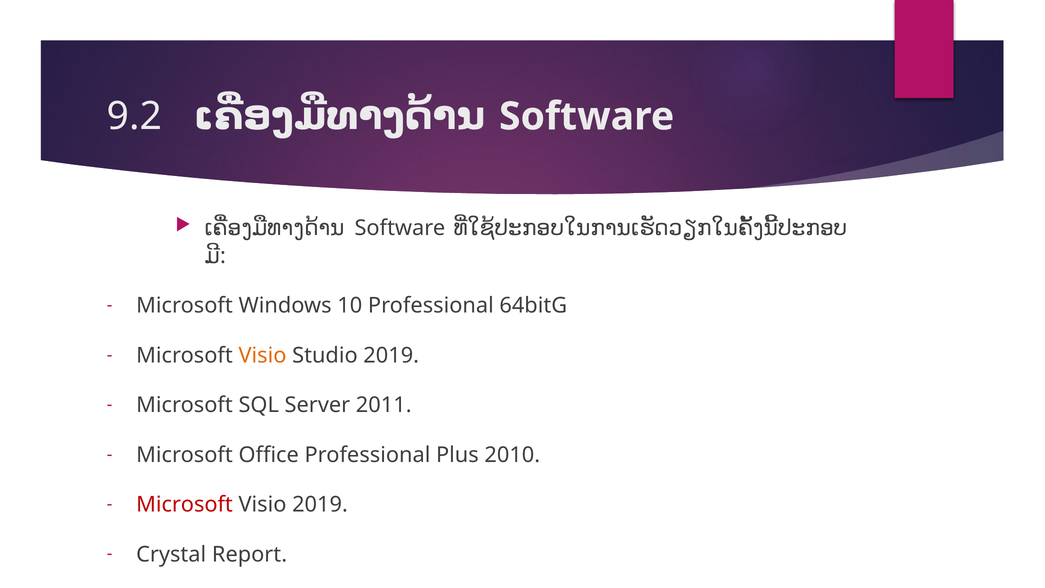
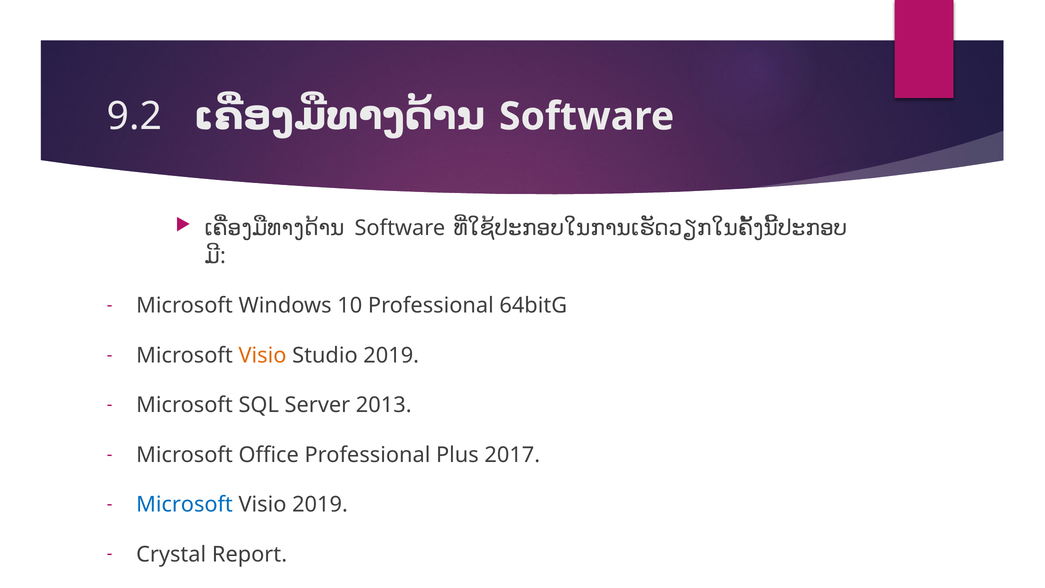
2011: 2011 -> 2013 (384, 405)
2010: 2010 -> 2017 (512, 455)
Microsoft colour: red -> blue (185, 504)
